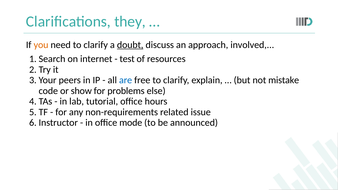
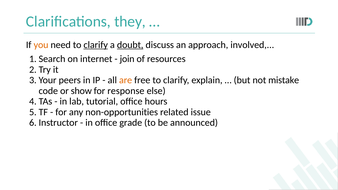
clarify underline: none -> present (96, 45)
test: test -> join (127, 59)
are colour: blue -> orange (126, 80)
problems: problems -> response (126, 91)
non-requirements: non-requirements -> non-opportunities (122, 112)
mode: mode -> grade (131, 123)
